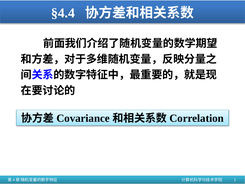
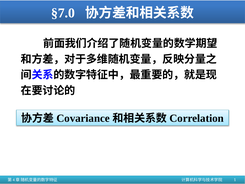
§4.4: §4.4 -> §7.0 (63, 13)
